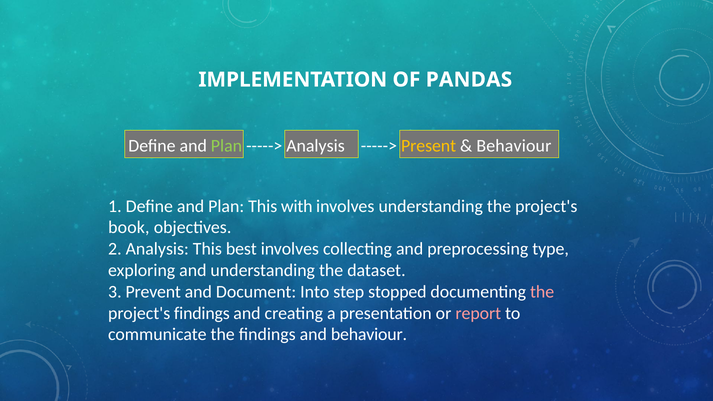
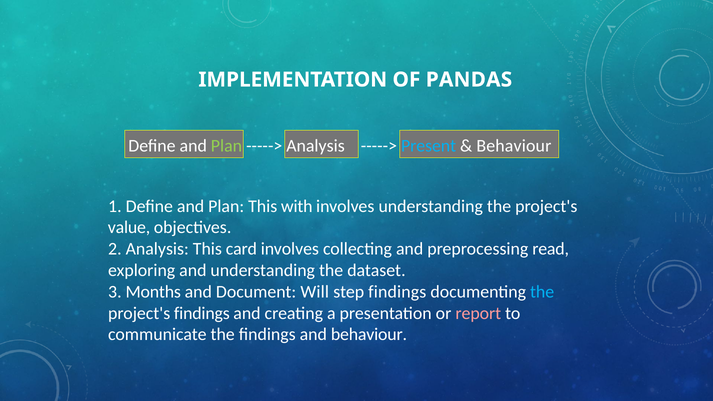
Present colour: yellow -> light blue (429, 146)
book: book -> value (129, 228)
best: best -> card (241, 249)
type: type -> read (551, 249)
Prevent: Prevent -> Months (153, 292)
Into: Into -> Will (315, 292)
step stopped: stopped -> findings (397, 292)
the colour: pink -> light blue (542, 292)
